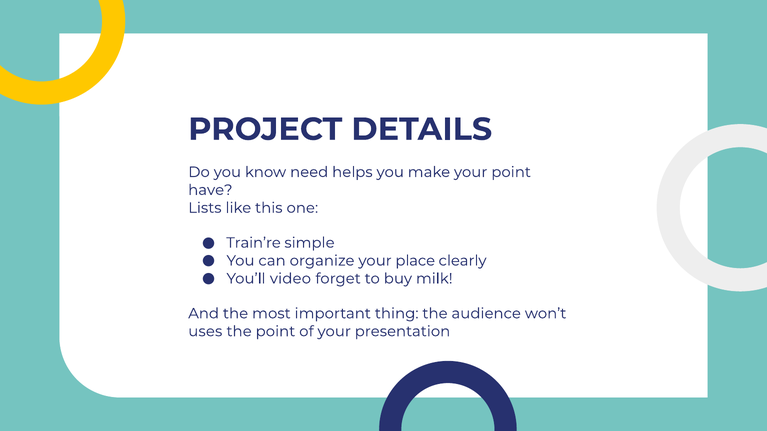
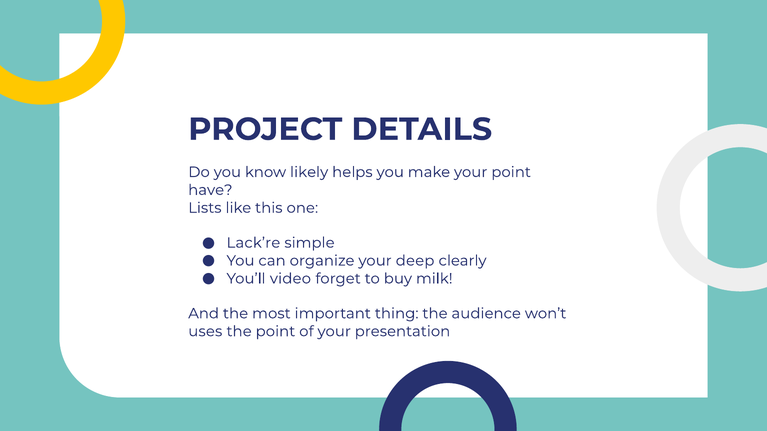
need: need -> likely (309, 172)
Train’re: Train’re -> Lack’re (253, 243)
place: place -> deep (415, 261)
